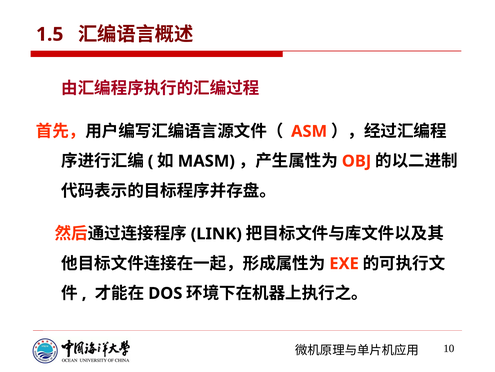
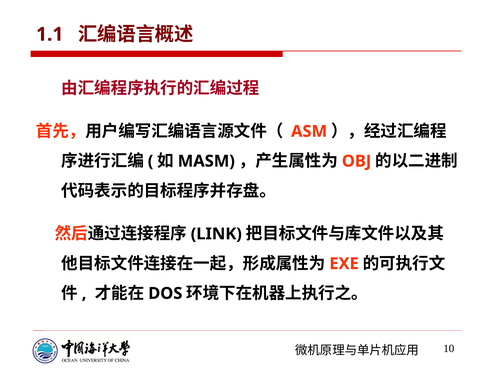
1.5: 1.5 -> 1.1 (50, 34)
